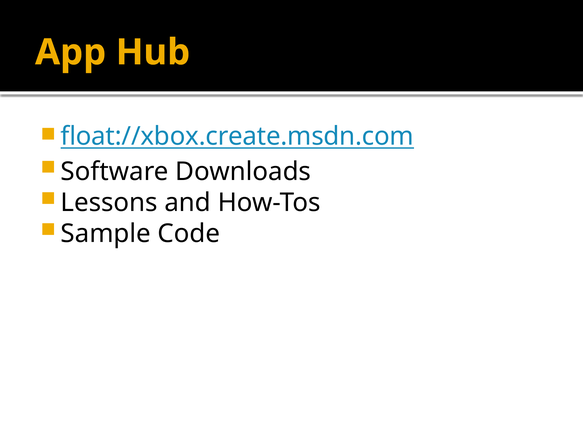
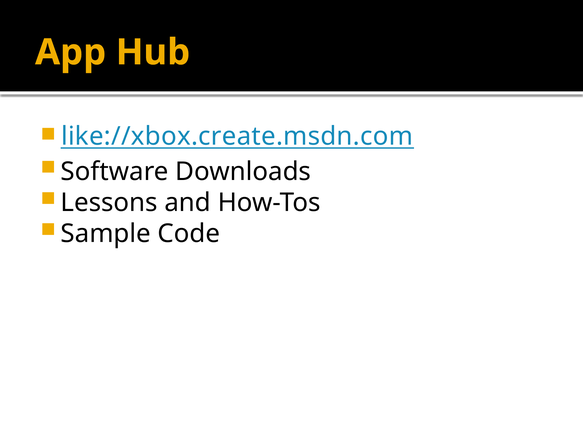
float://xbox.create.msdn.com: float://xbox.create.msdn.com -> like://xbox.create.msdn.com (237, 136)
